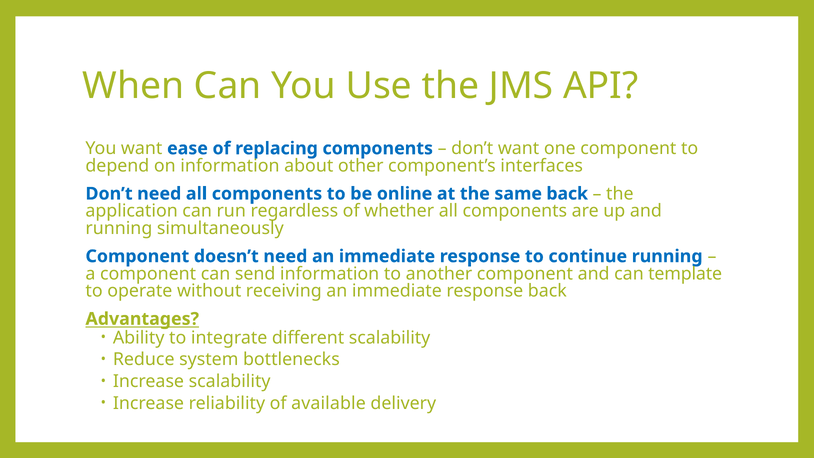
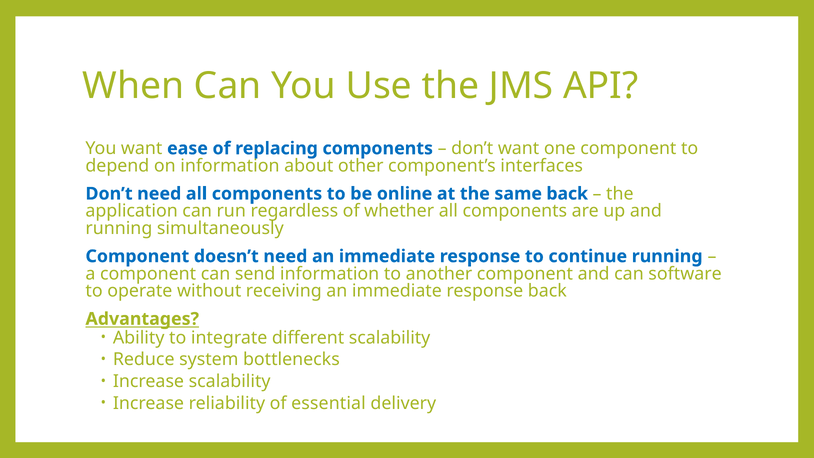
template: template -> software (685, 274)
available: available -> essential (328, 403)
